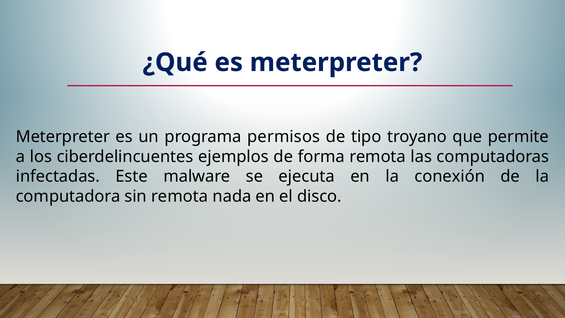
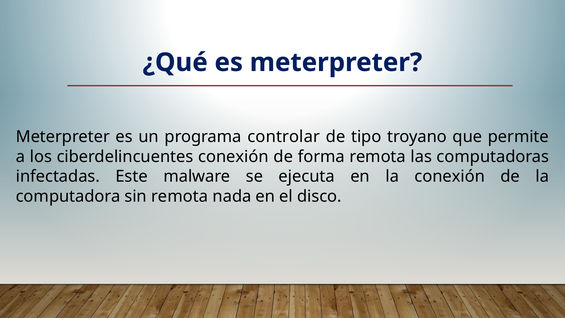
permisos: permisos -> controlar (284, 137)
ciberdelincuentes ejemplos: ejemplos -> conexión (233, 157)
